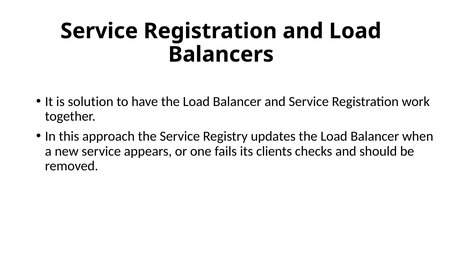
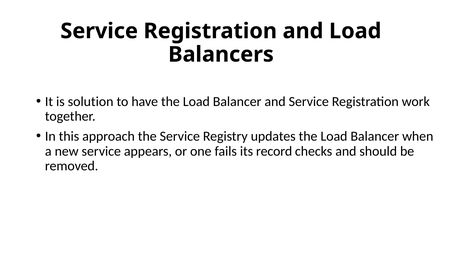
clients: clients -> record (274, 151)
